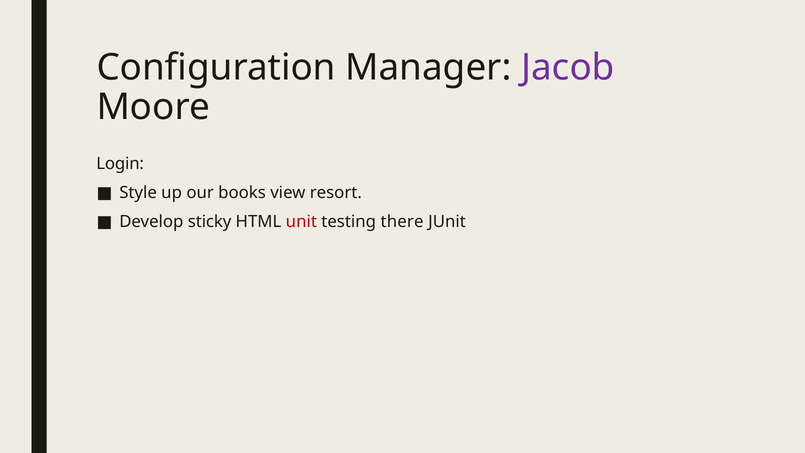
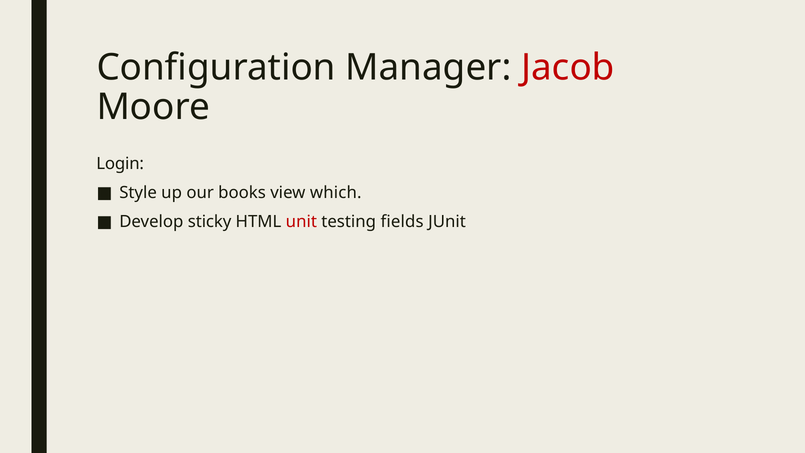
Jacob colour: purple -> red (568, 68)
resort: resort -> which (336, 193)
there: there -> fields (402, 222)
